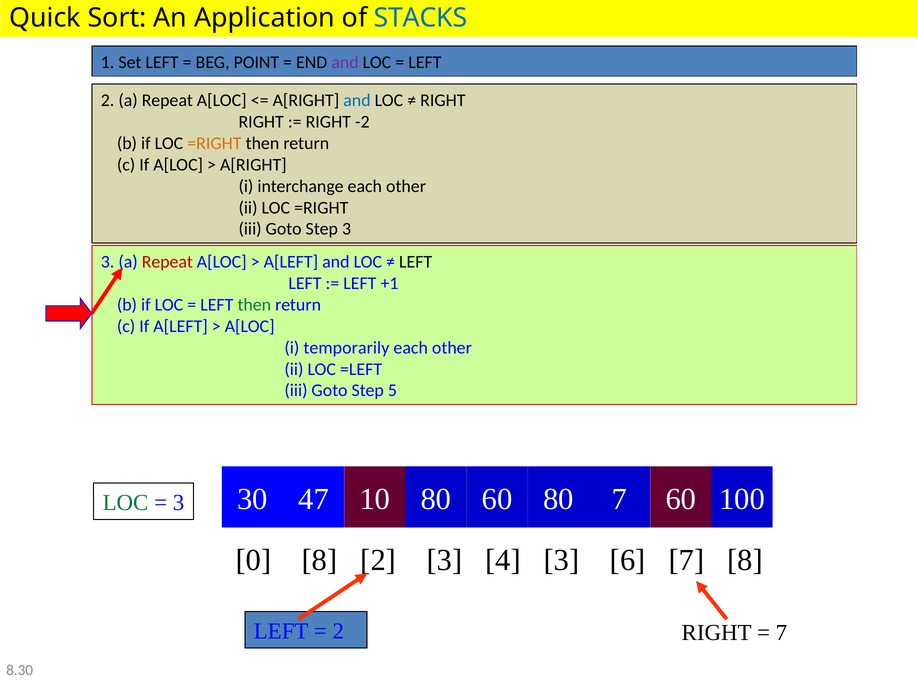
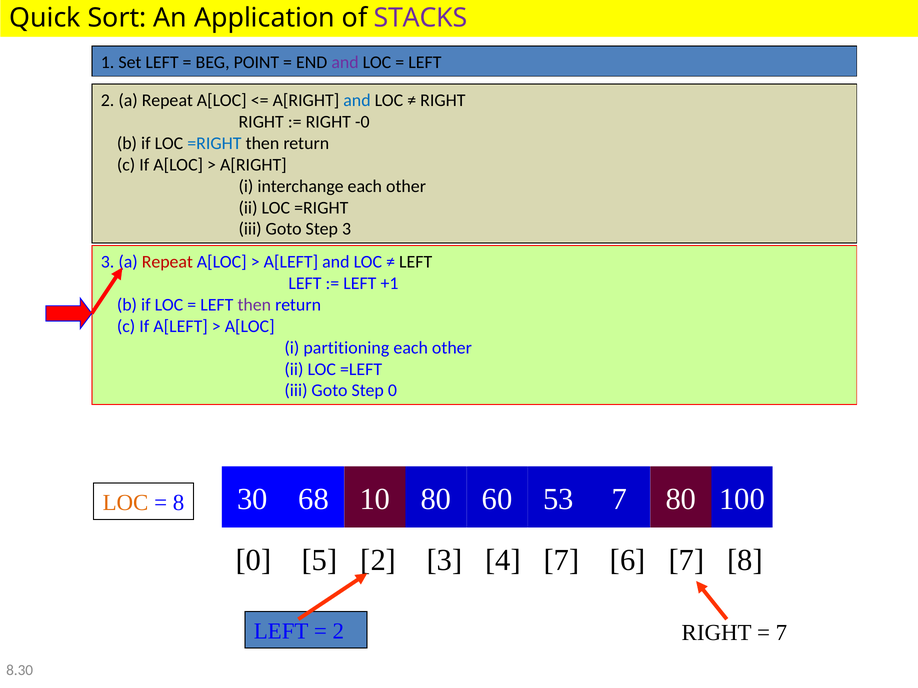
STACKS colour: blue -> purple (421, 18)
-2: -2 -> -0 (362, 122)
=RIGHT colour: orange -> blue (214, 143)
then colour: green -> purple (254, 305)
temporarily: temporarily -> partitioning (346, 348)
Step 5: 5 -> 0 (392, 391)
47: 47 -> 68 (314, 499)
60 80: 80 -> 53 (558, 499)
7 60: 60 -> 80 (681, 499)
LOC colour: green -> orange (126, 503)
3: 3 -> 8 (179, 503)
0 8: 8 -> 5 (320, 561)
4 3: 3 -> 7 (562, 561)
